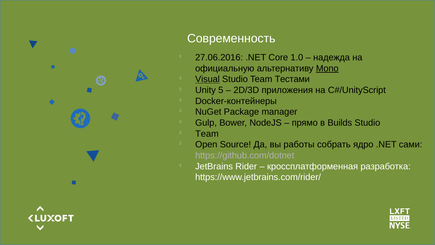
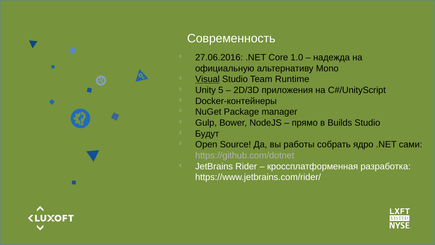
Mono underline: present -> none (327, 68)
Тестами: Тестами -> Runtime (292, 79)
Team: Team -> Будут (207, 134)
